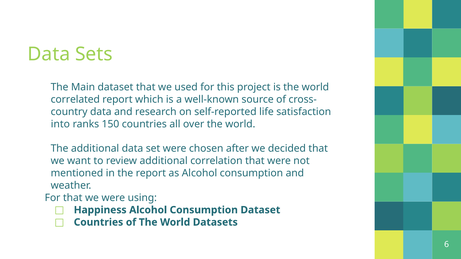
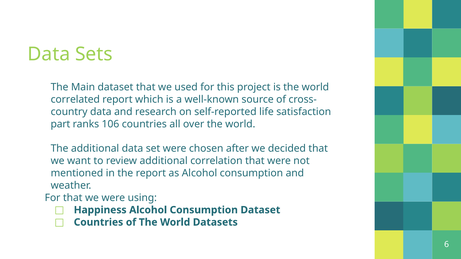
into: into -> part (60, 124)
150: 150 -> 106 (110, 124)
